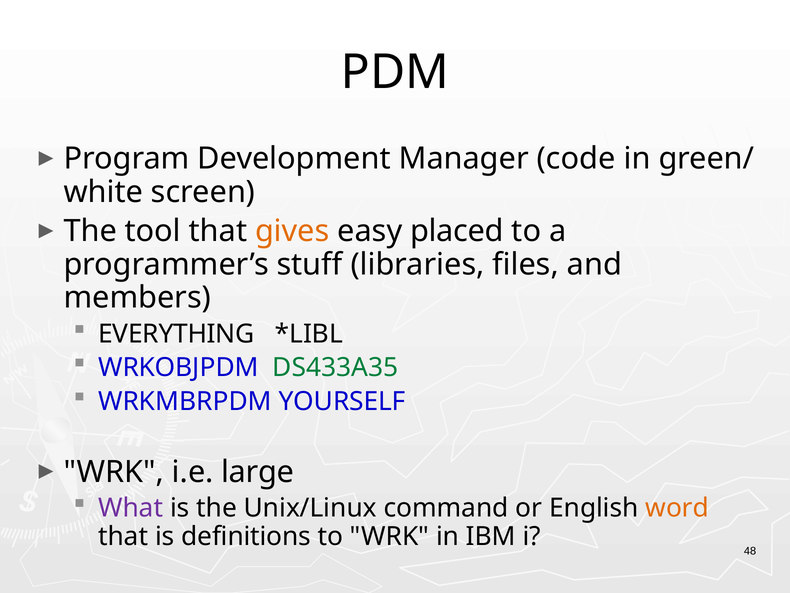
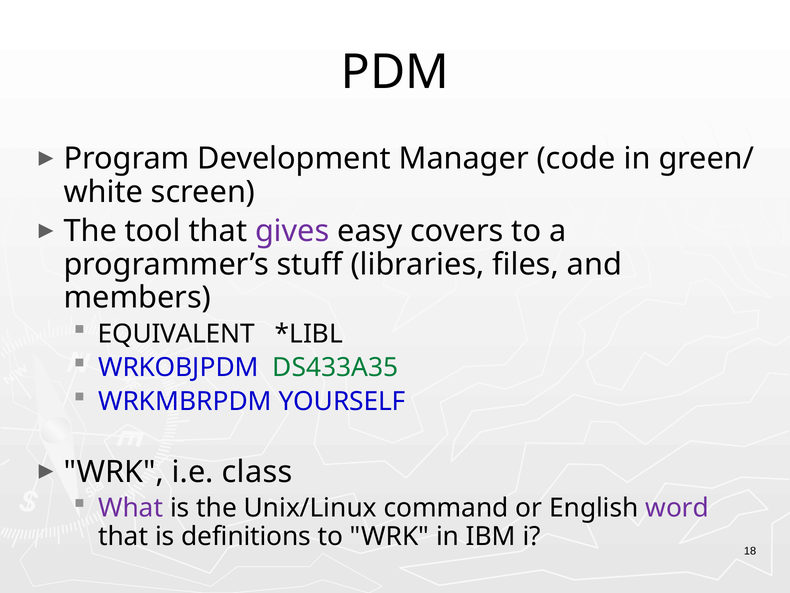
gives colour: orange -> purple (292, 231)
placed: placed -> covers (457, 231)
EVERYTHING: EVERYTHING -> EQUIVALENT (176, 334)
large: large -> class (257, 472)
word colour: orange -> purple (677, 508)
48: 48 -> 18 (750, 551)
